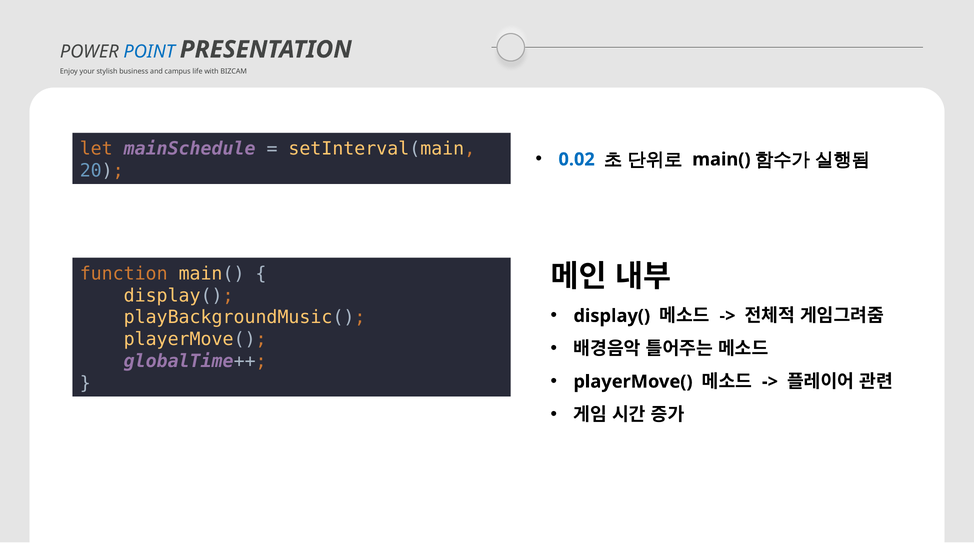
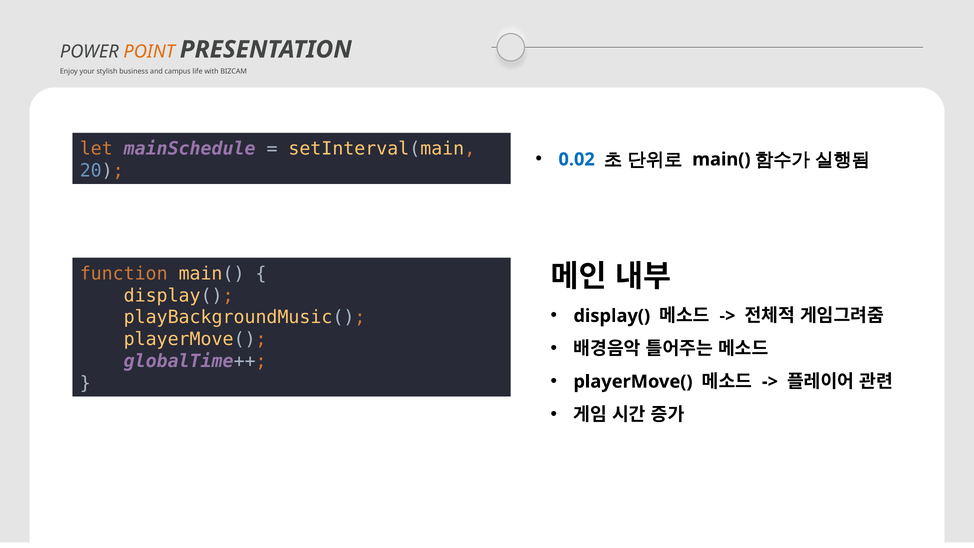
POINT colour: blue -> orange (149, 52)
